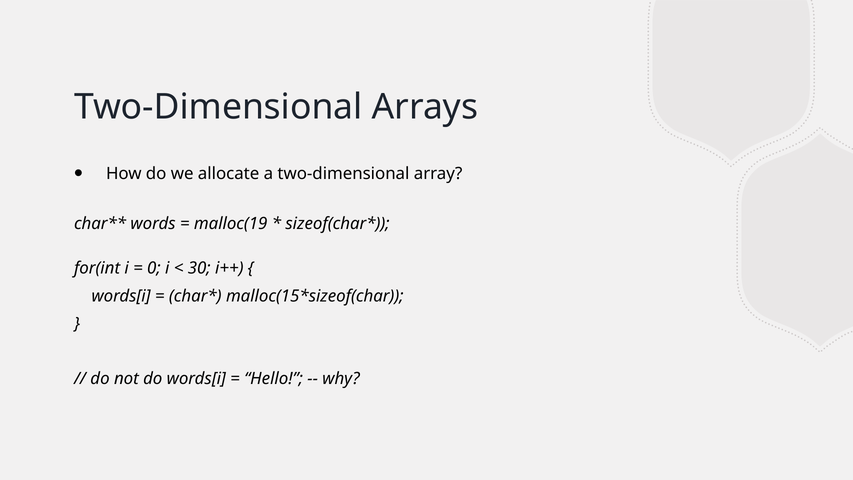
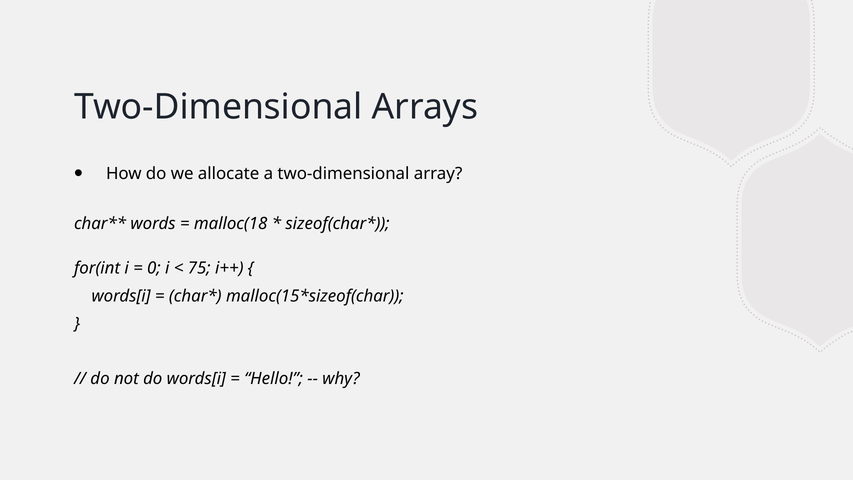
malloc(19: malloc(19 -> malloc(18 (231, 224)
30: 30 -> 75 (199, 268)
